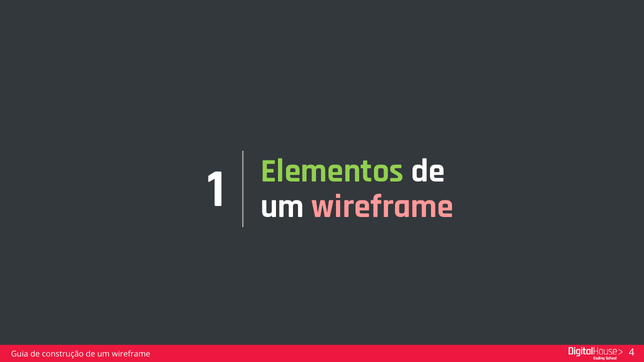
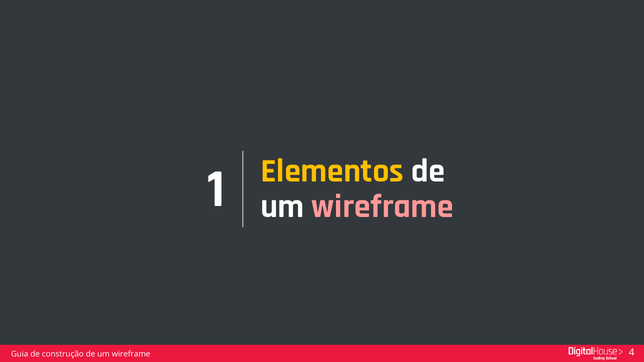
Elementos colour: light green -> yellow (332, 171)
